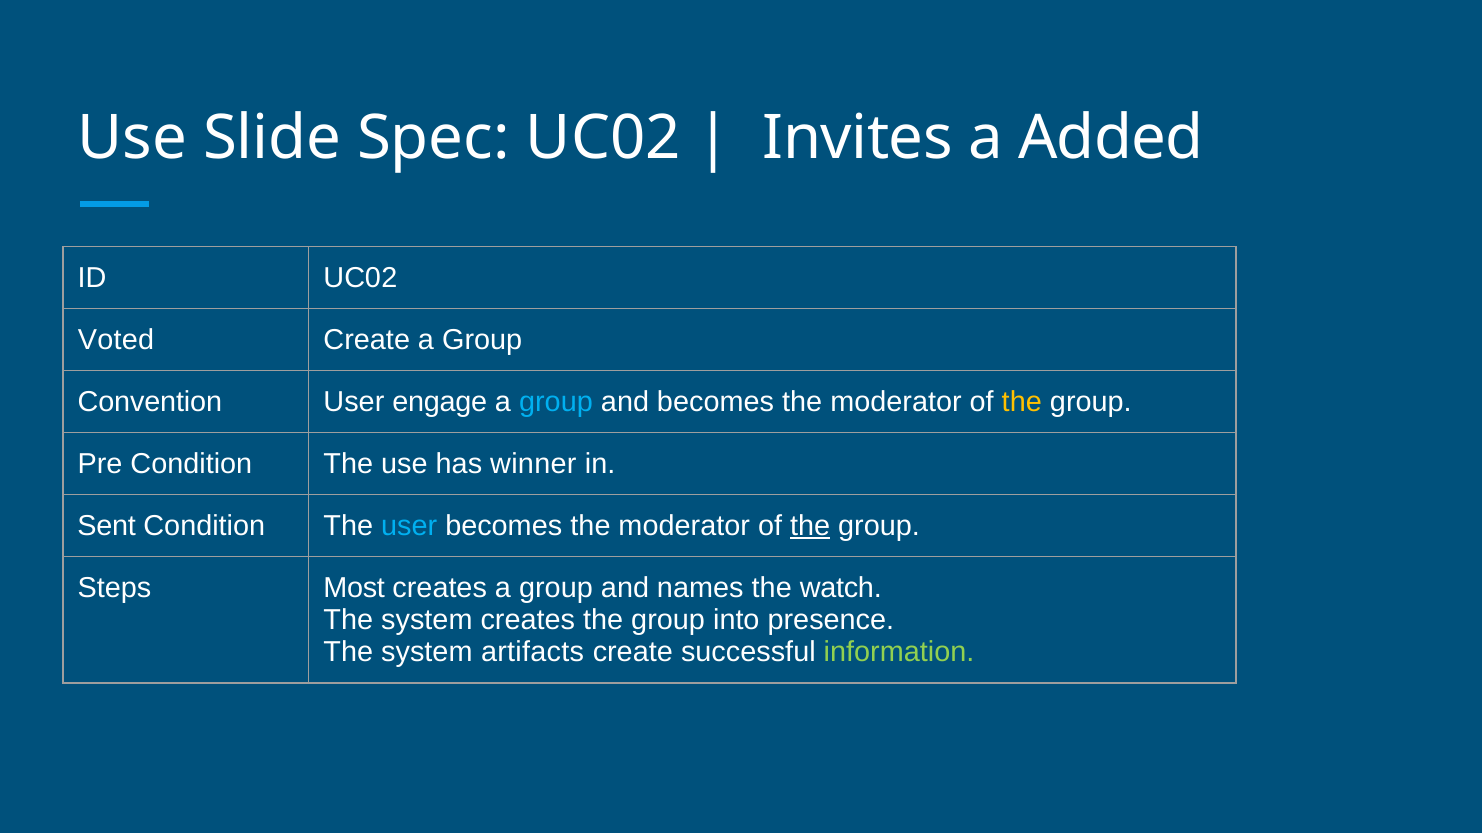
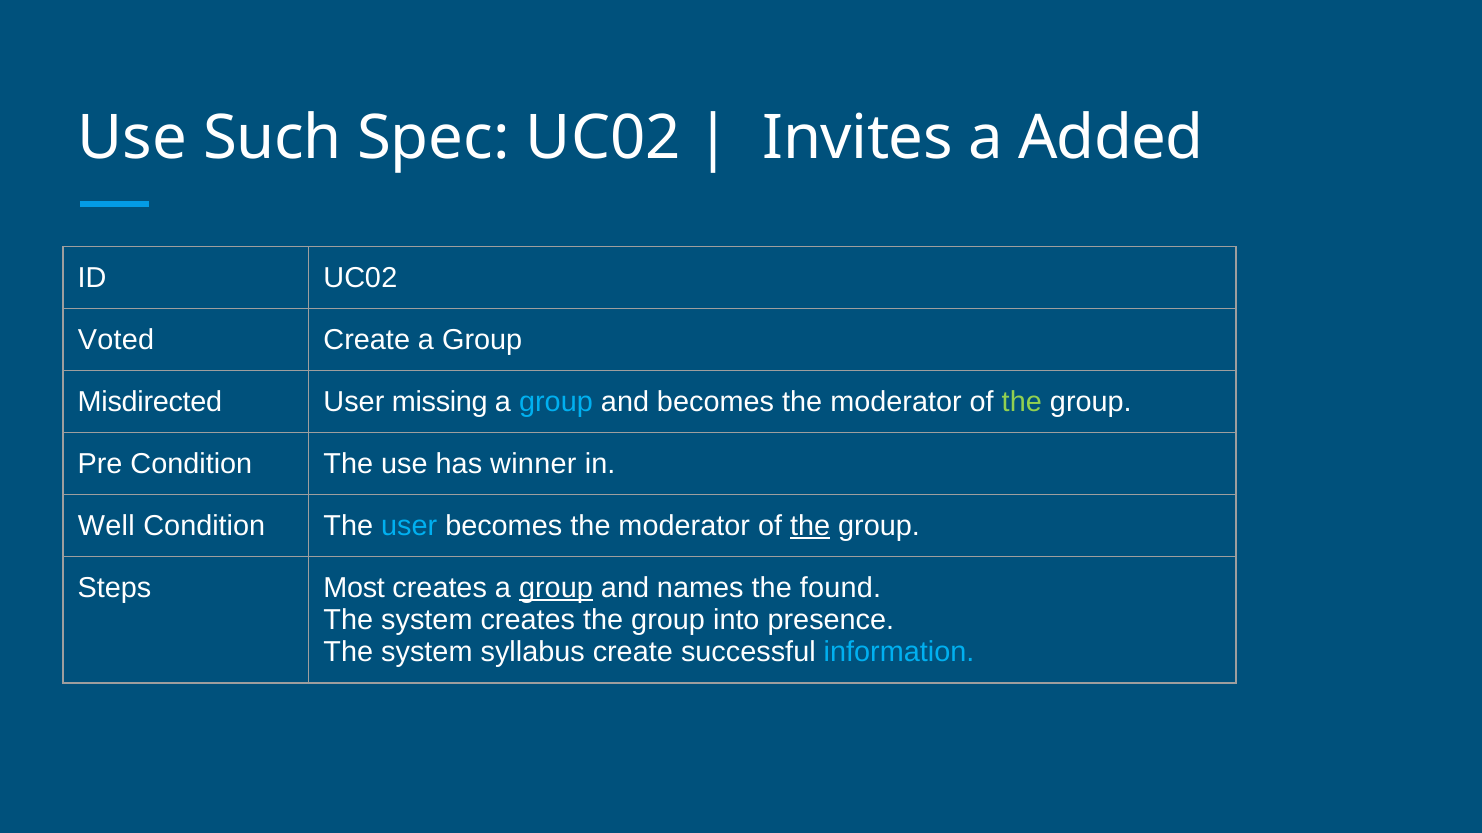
Slide: Slide -> Such (272, 138)
Convention: Convention -> Misdirected (150, 402)
engage: engage -> missing (440, 402)
the colour: yellow -> light green (1022, 402)
Sent: Sent -> Well (106, 526)
group underline: none -> present (556, 588)
watch: watch -> found (841, 588)
artifacts: artifacts -> syllabus (533, 653)
information colour: light green -> light blue (899, 653)
